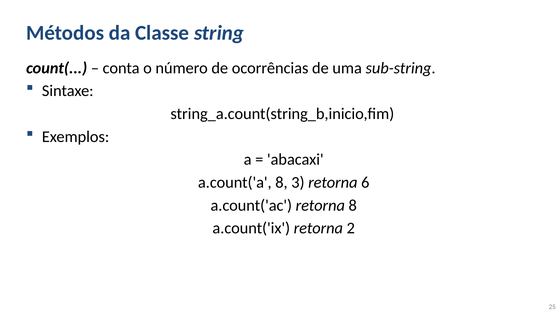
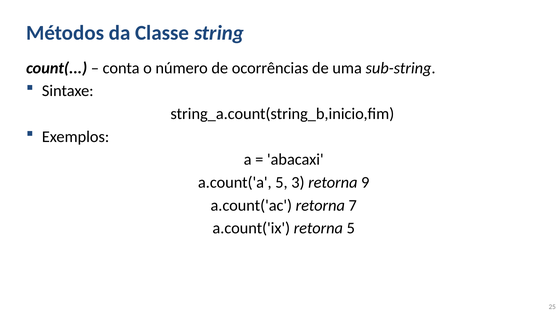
a.count('a 8: 8 -> 5 (281, 182)
6: 6 -> 9 (365, 182)
retorna 8: 8 -> 7 (353, 205)
retorna 2: 2 -> 5 (351, 228)
